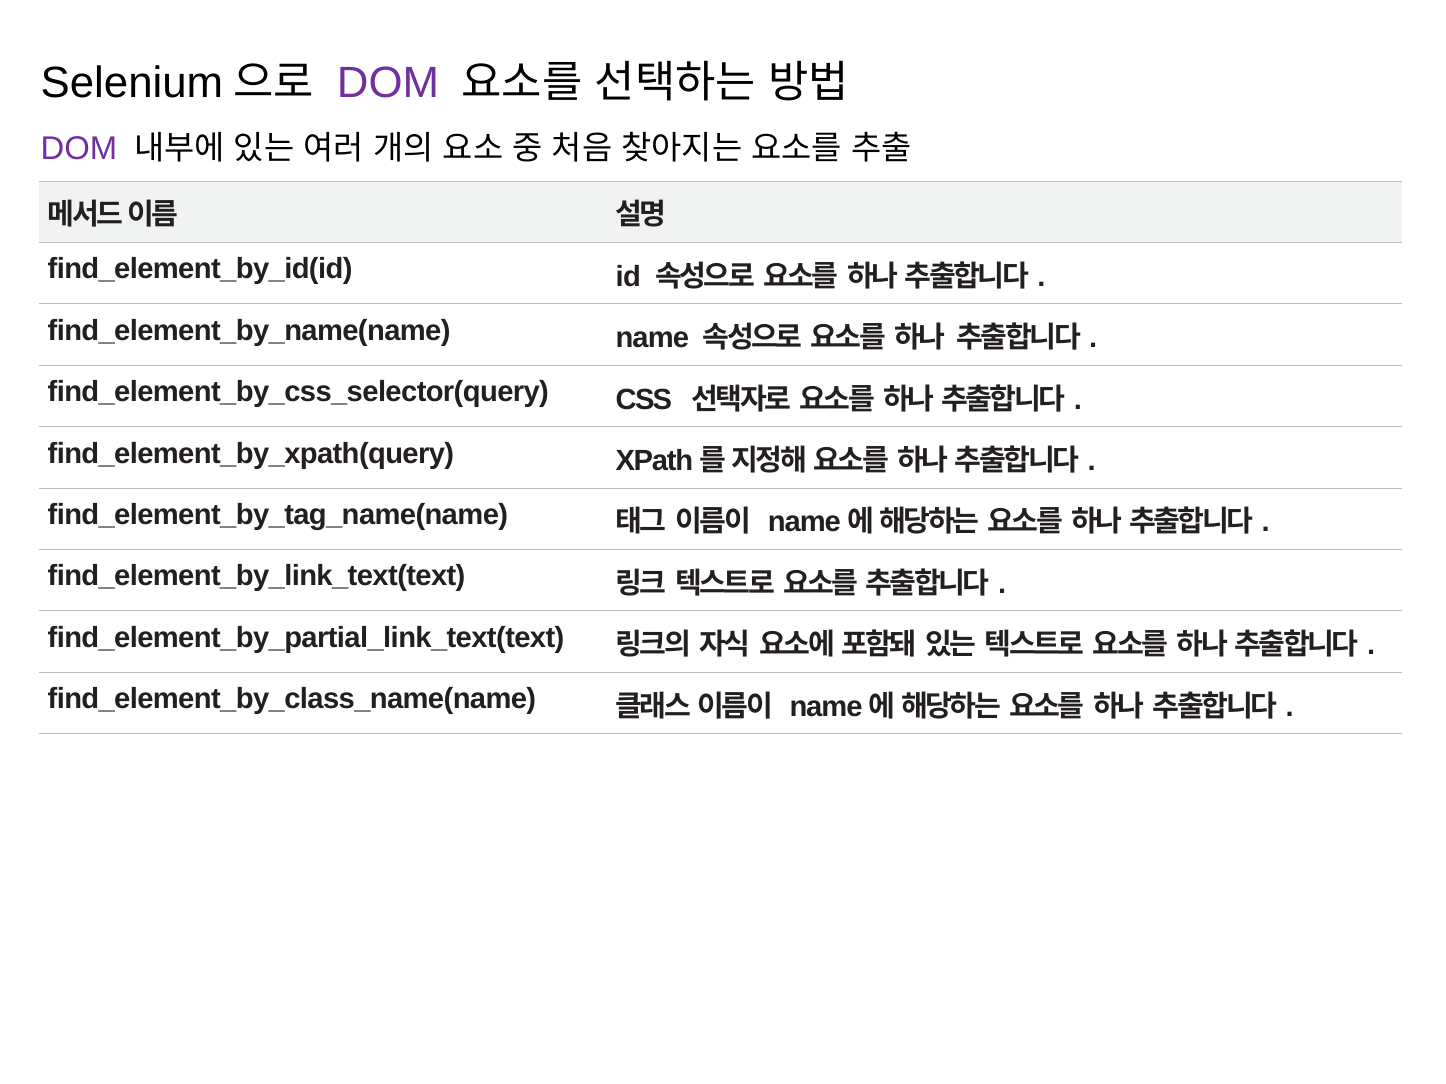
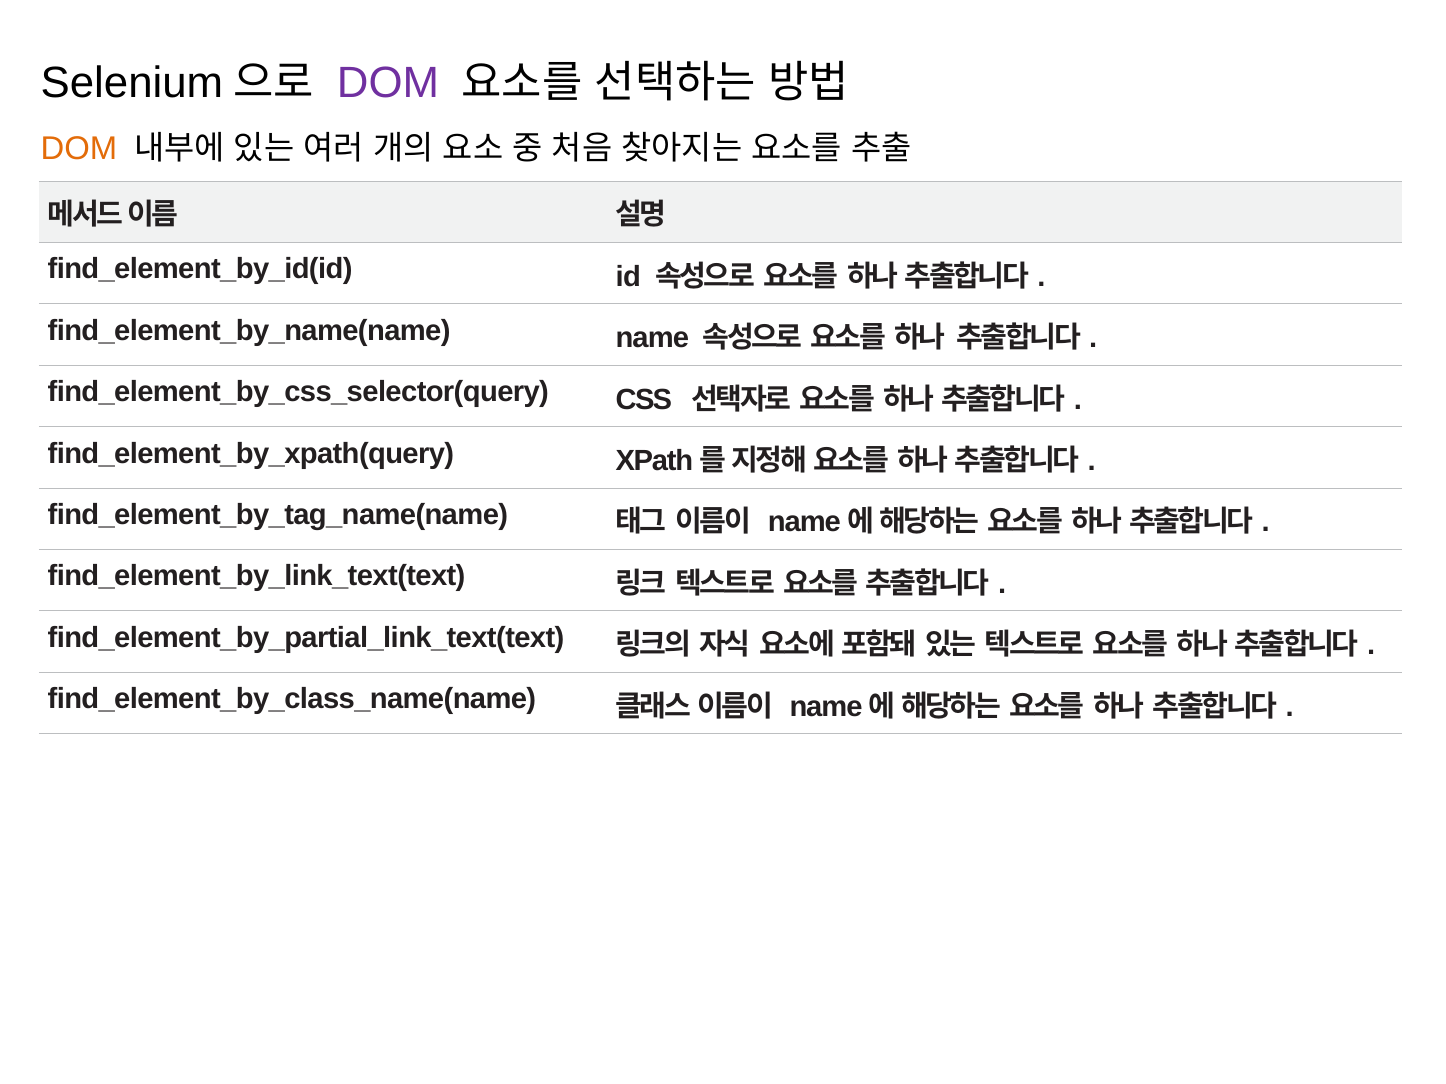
DOM colour: purple -> orange (79, 148)
